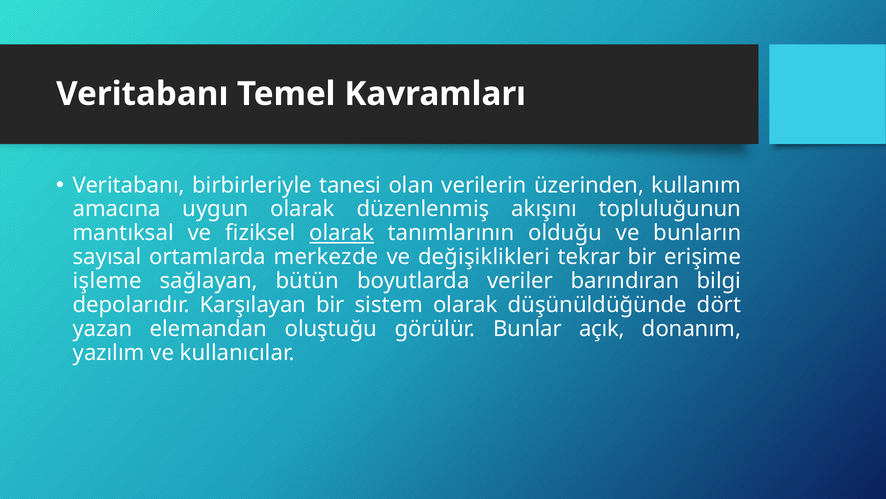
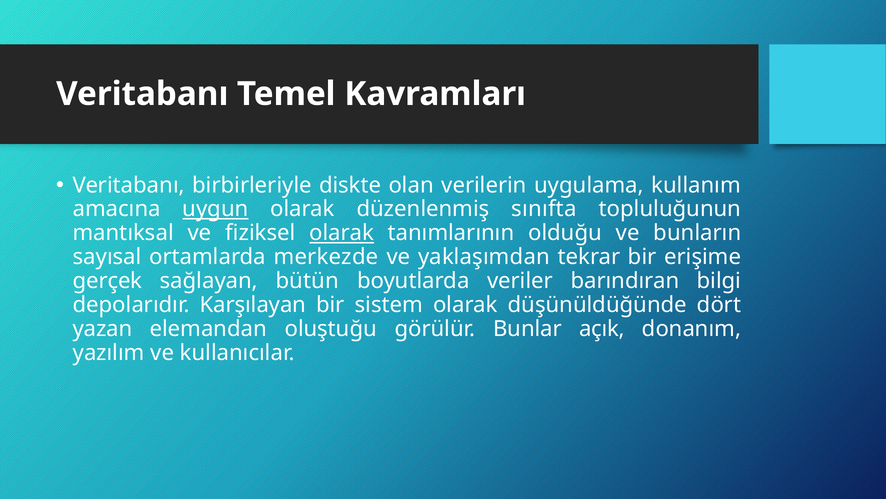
tanesi: tanesi -> diskte (350, 185)
üzerinden: üzerinden -> uygulama (589, 185)
uygun underline: none -> present (215, 209)
akışını: akışını -> sınıfta (544, 209)
değişiklikleri: değişiklikleri -> yaklaşımdan (484, 257)
işleme: işleme -> gerçek (107, 281)
